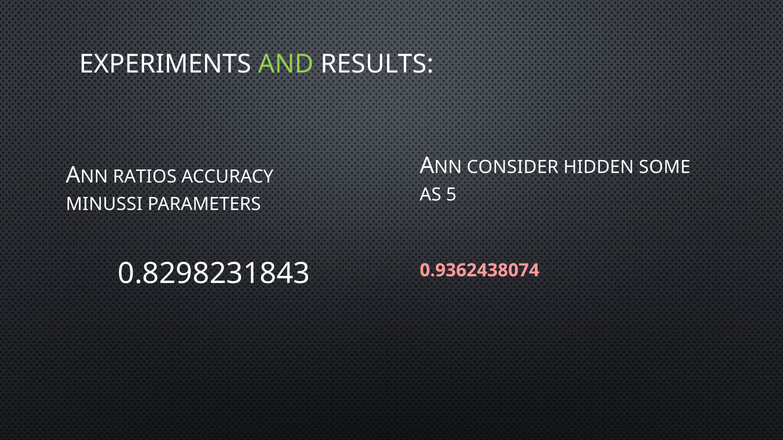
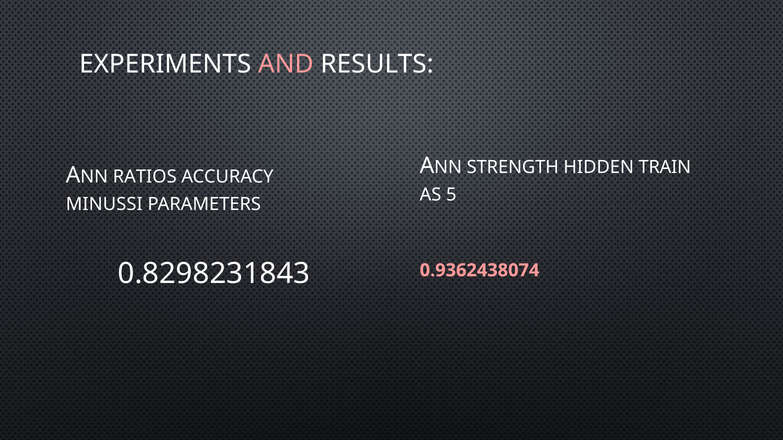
AND colour: light green -> pink (286, 64)
CONSIDER: CONSIDER -> STRENGTH (513, 167)
SOME: SOME -> TRAIN (665, 167)
